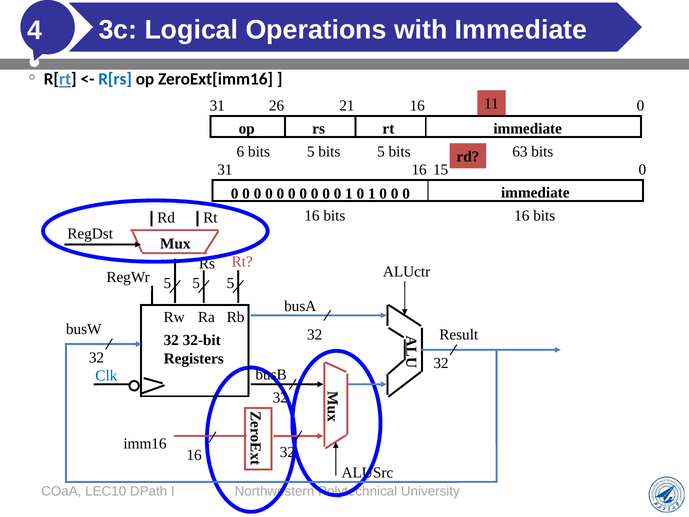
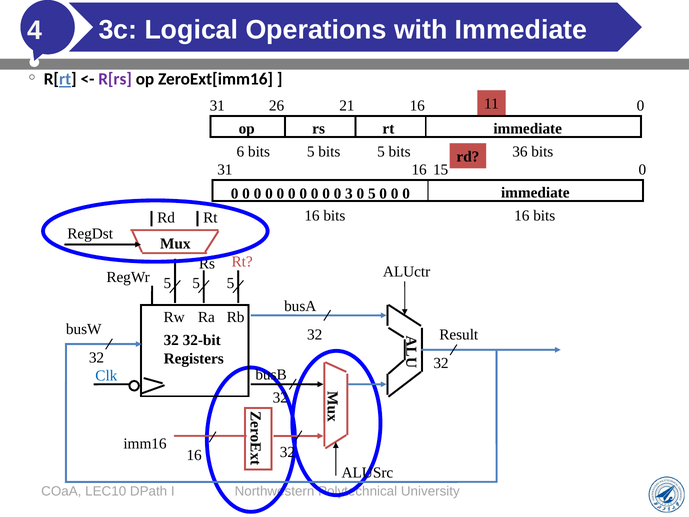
R[rs colour: blue -> purple (115, 79)
63: 63 -> 36 (520, 151)
0 0 1: 1 -> 3 (349, 193)
1: 1 -> 5 (372, 193)
